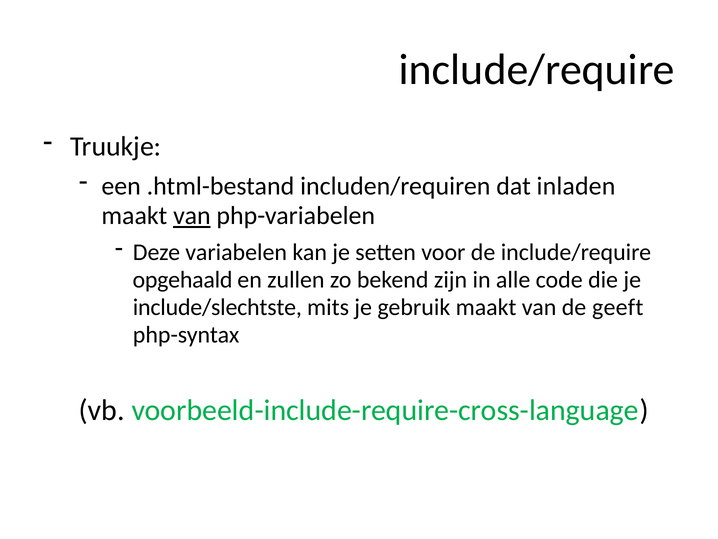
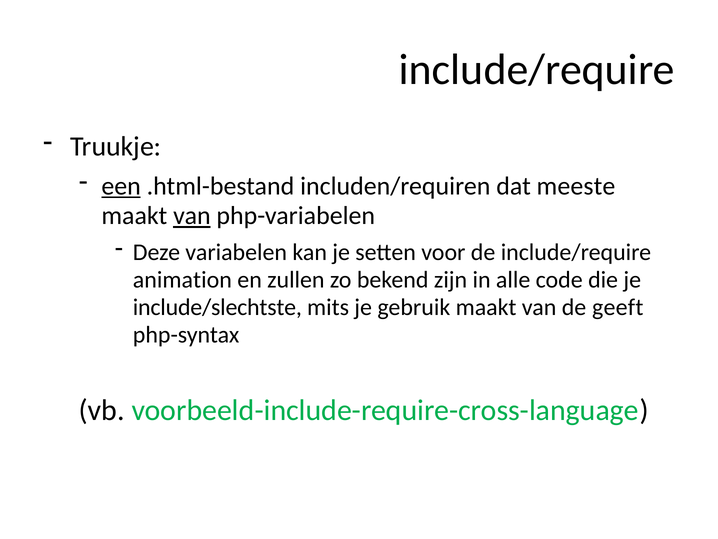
een underline: none -> present (121, 186)
inladen: inladen -> meeste (576, 186)
opgehaald: opgehaald -> animation (182, 279)
